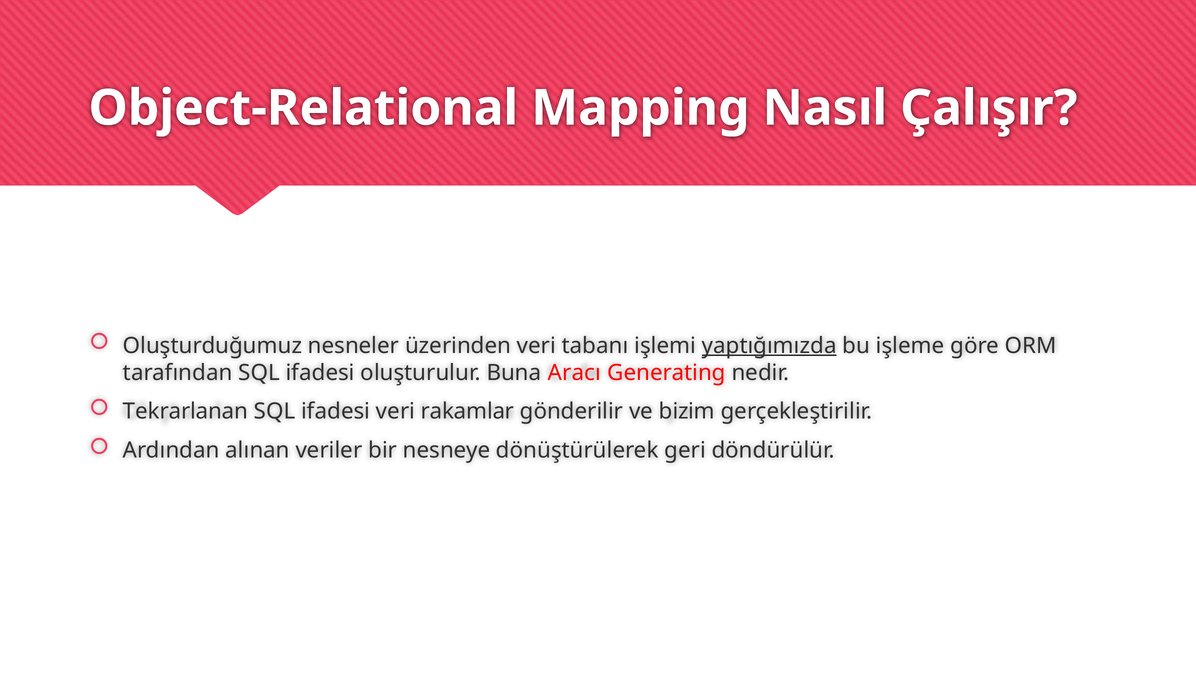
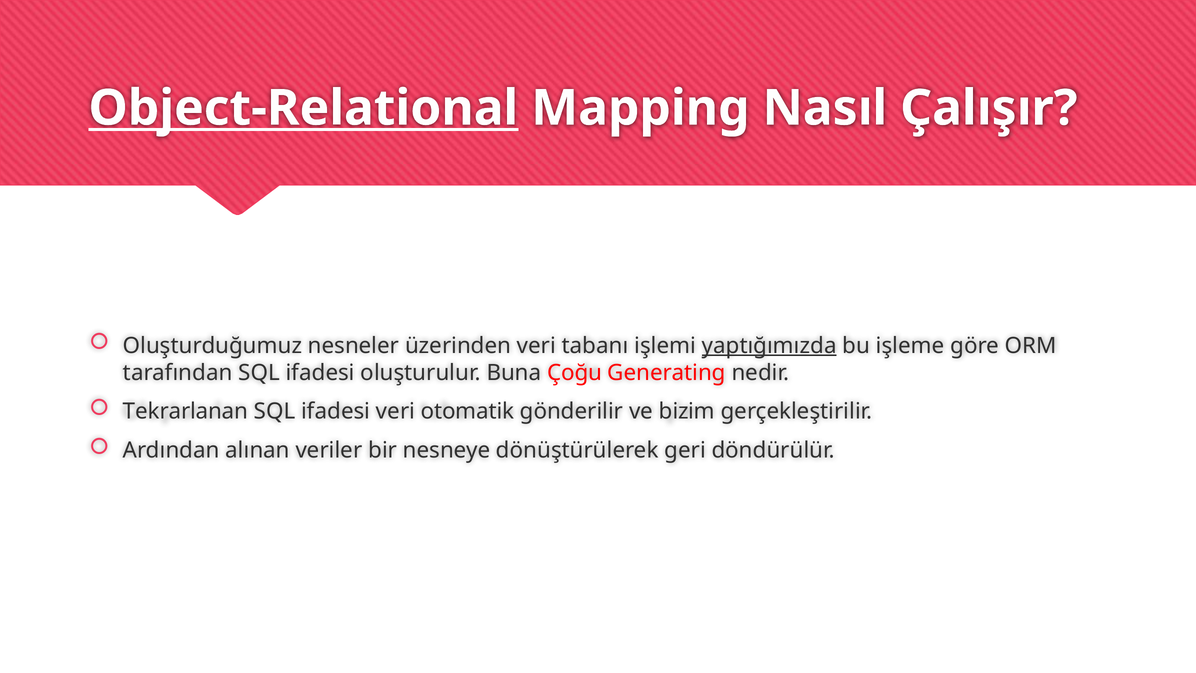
Object-Relational underline: none -> present (303, 108)
Aracı: Aracı -> Çoğu (575, 372)
rakamlar: rakamlar -> otomatik (467, 411)
